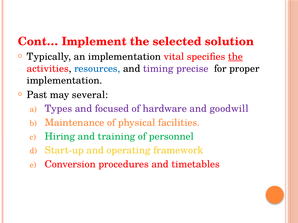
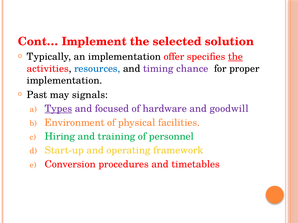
vital: vital -> offer (174, 57)
precise: precise -> chance (192, 69)
several: several -> signals (90, 95)
Types underline: none -> present (58, 109)
Maintenance: Maintenance -> Environment (75, 123)
